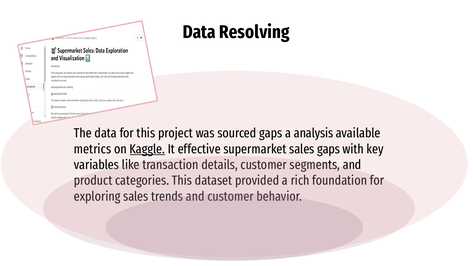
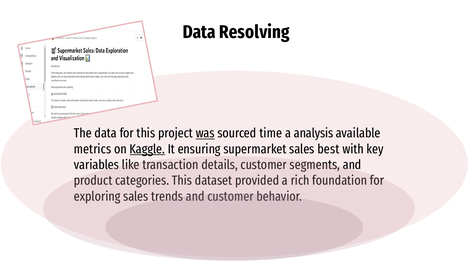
was underline: none -> present (205, 133)
sourced gaps: gaps -> time (271, 133)
effective: effective -> ensuring (199, 149)
sales gaps: gaps -> best (328, 149)
